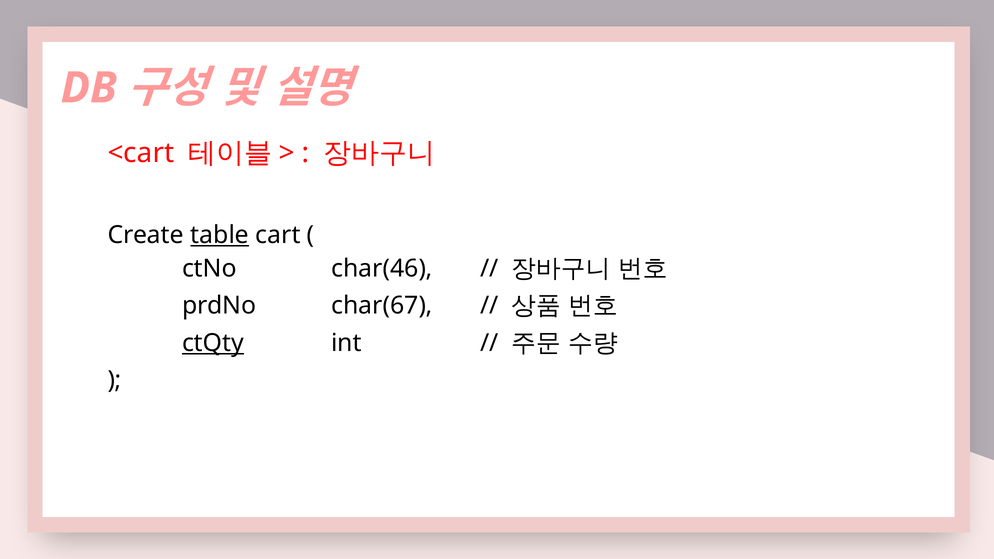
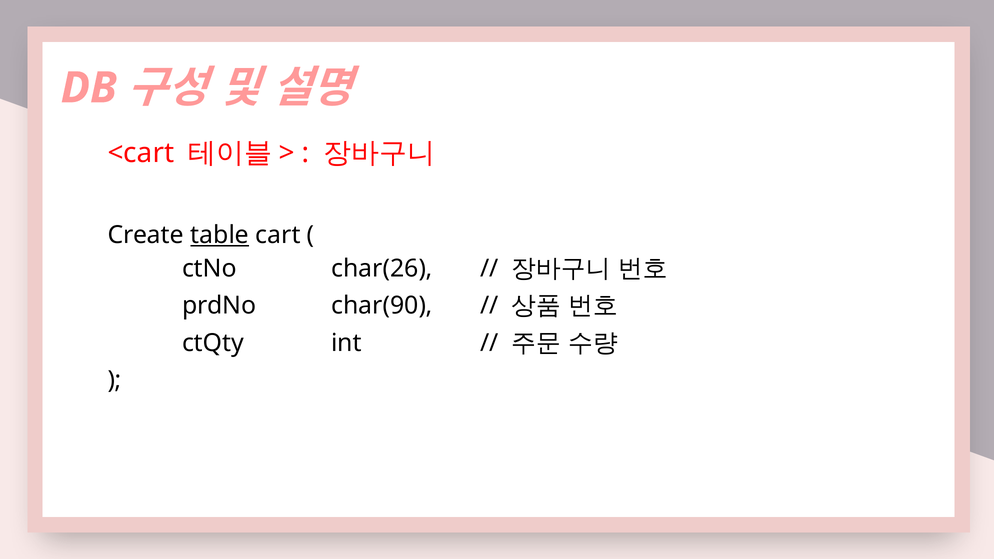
char(46: char(46 -> char(26 (382, 269)
char(67: char(67 -> char(90 (382, 306)
ctQty underline: present -> none (213, 343)
